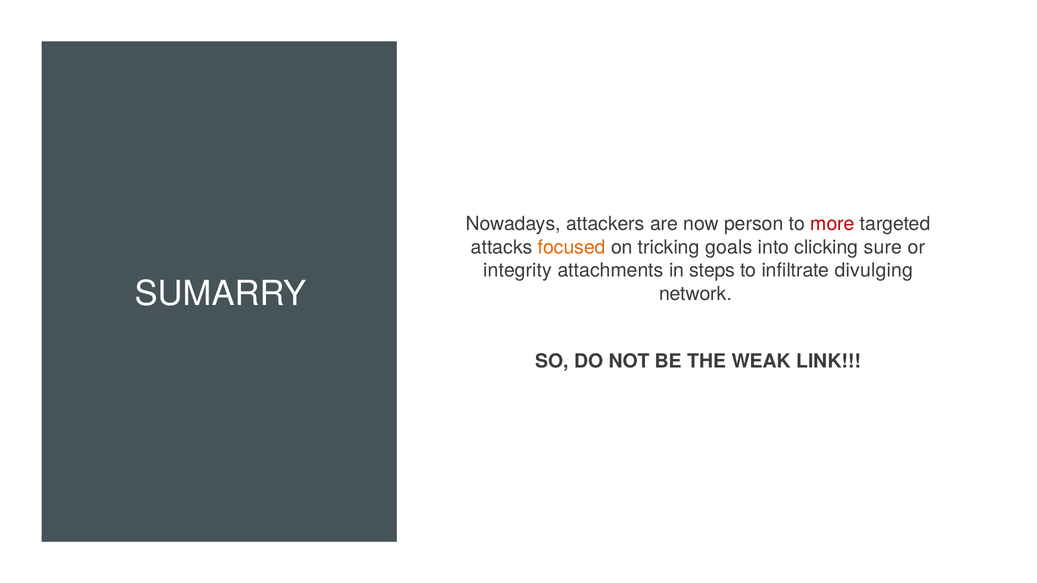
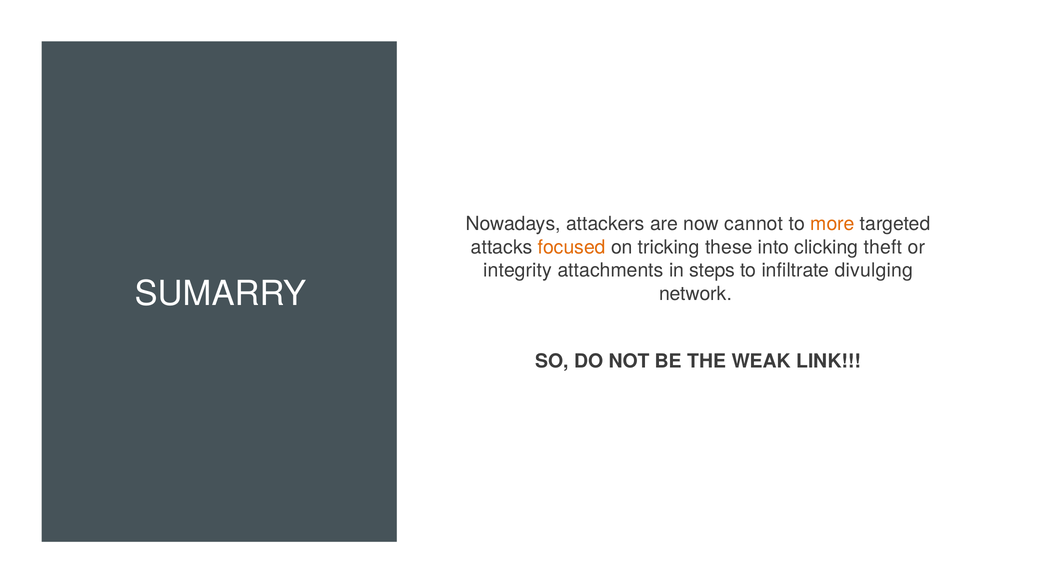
person: person -> cannot (754, 224)
more colour: red -> orange (832, 224)
goals: goals -> these (729, 247)
sure: sure -> theft (883, 247)
